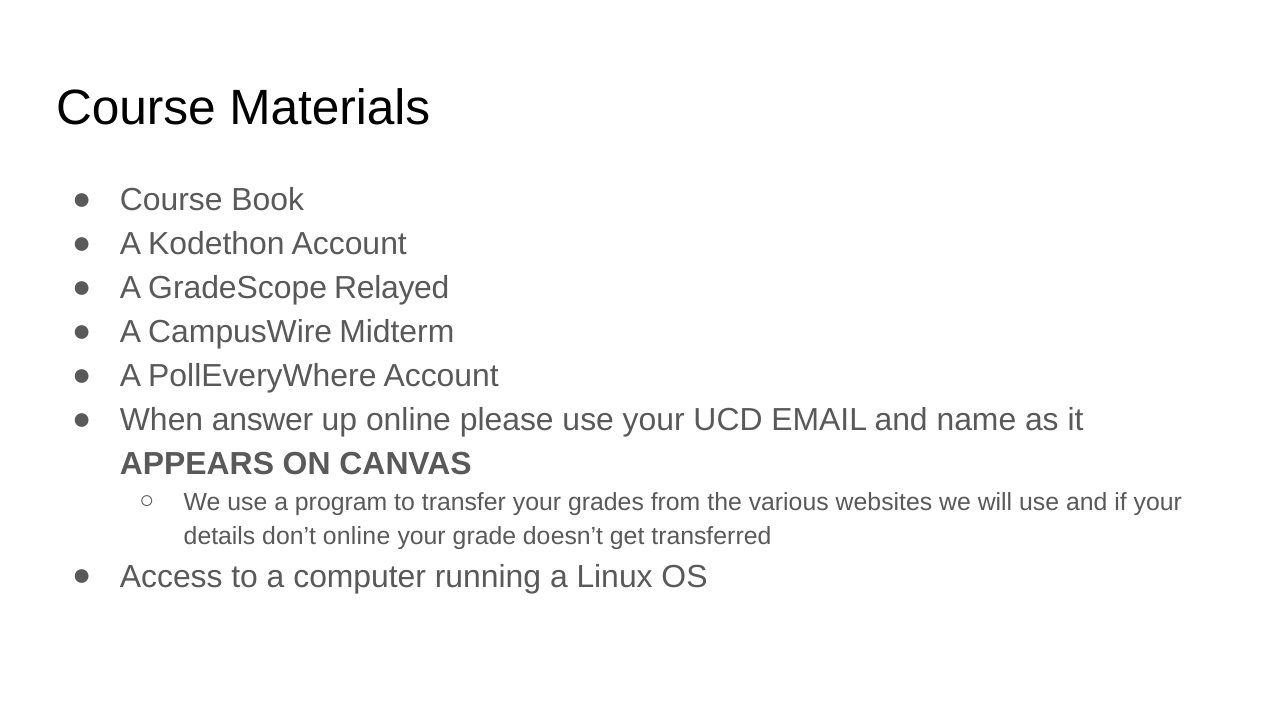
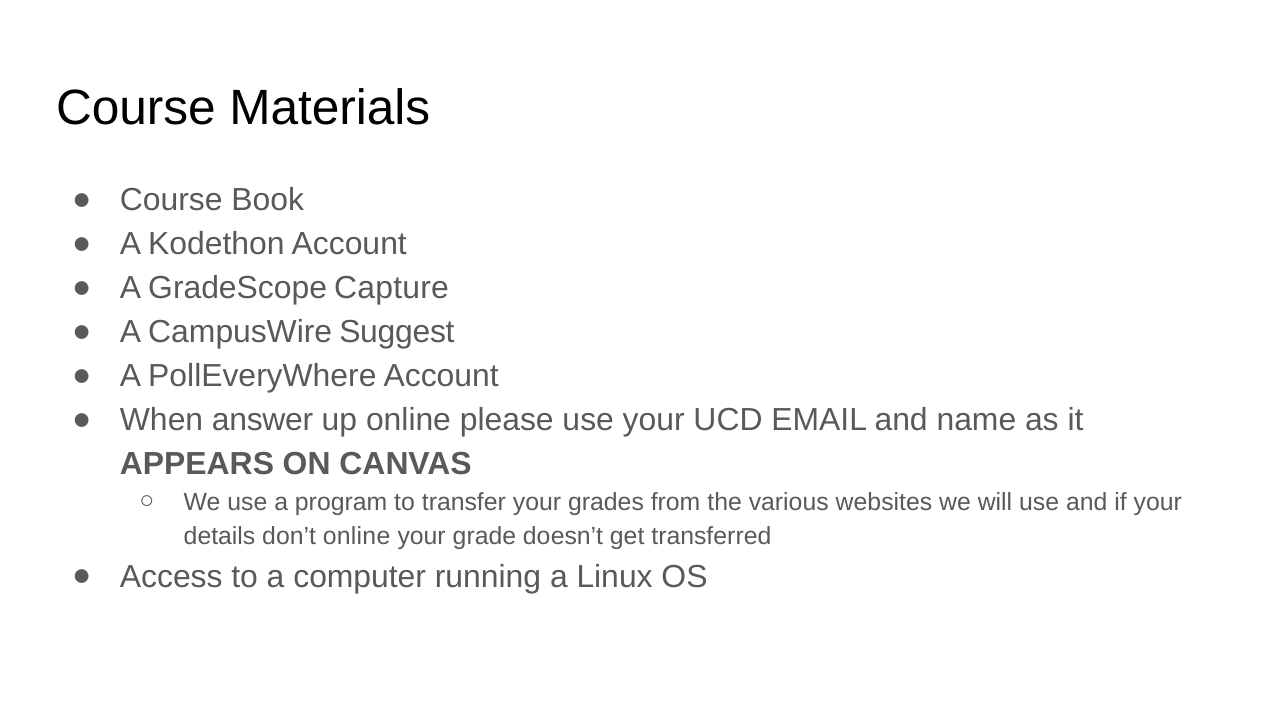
Relayed: Relayed -> Capture (392, 288)
Midterm: Midterm -> Suggest (397, 332)
